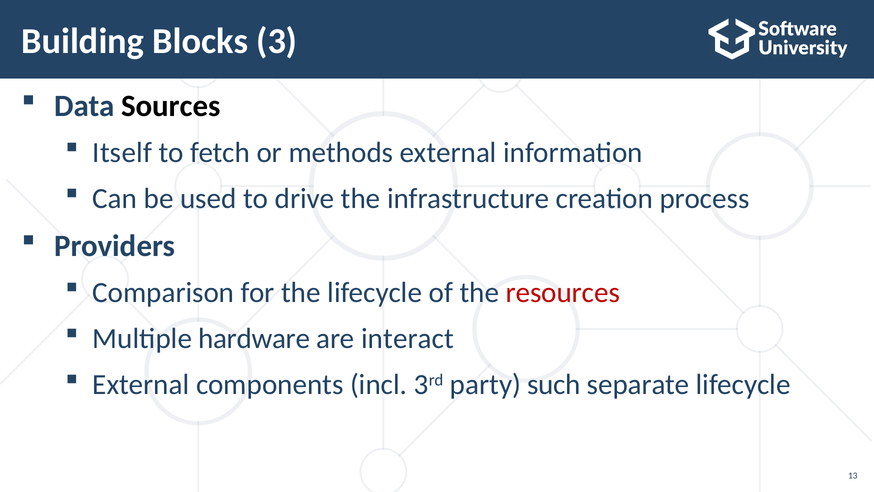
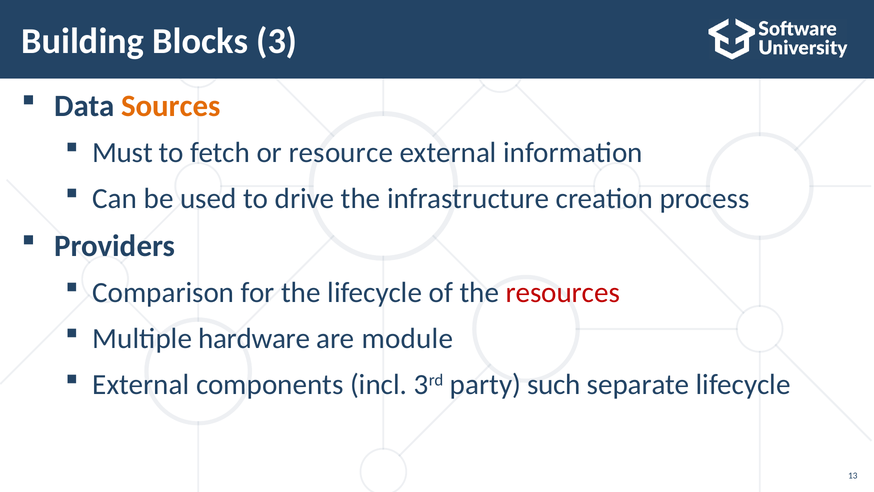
Sources colour: black -> orange (171, 106)
Itself: Itself -> Must (123, 153)
methods: methods -> resource (341, 153)
interact: interact -> module (407, 339)
